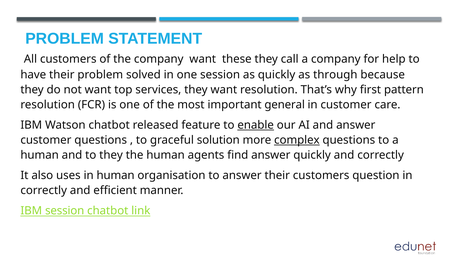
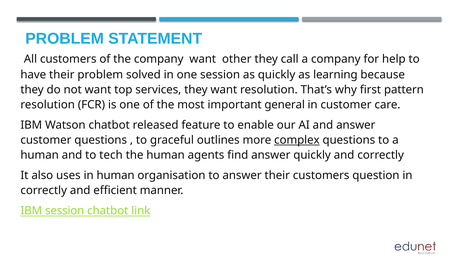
these: these -> other (237, 59)
through: through -> learning (335, 75)
enable underline: present -> none (256, 125)
solution: solution -> outlines (218, 140)
to they: they -> tech (111, 156)
